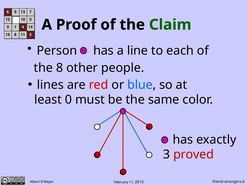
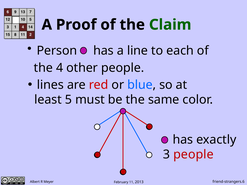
8: 8 -> 4 (60, 68)
0: 0 -> 5 (68, 100)
3 proved: proved -> people (193, 155)
